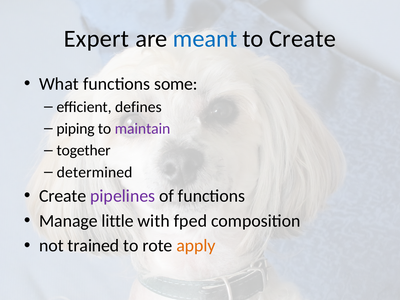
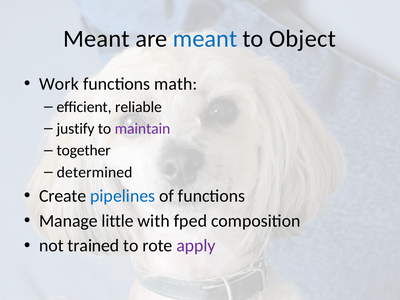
Expert: Expert -> Meant (96, 39)
to Create: Create -> Object (302, 39)
What: What -> Work (59, 84)
some: some -> math (176, 84)
defines: defines -> reliable (138, 107)
piping: piping -> justify (76, 129)
pipelines colour: purple -> blue (123, 196)
apply colour: orange -> purple (196, 246)
